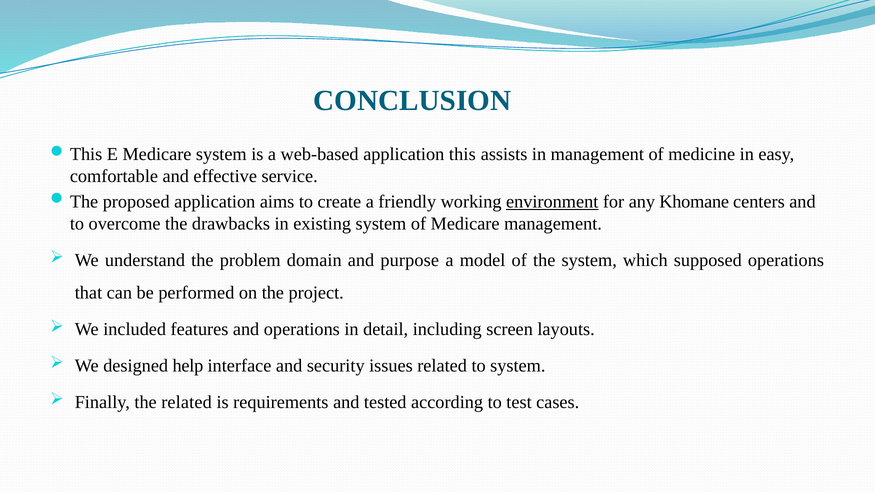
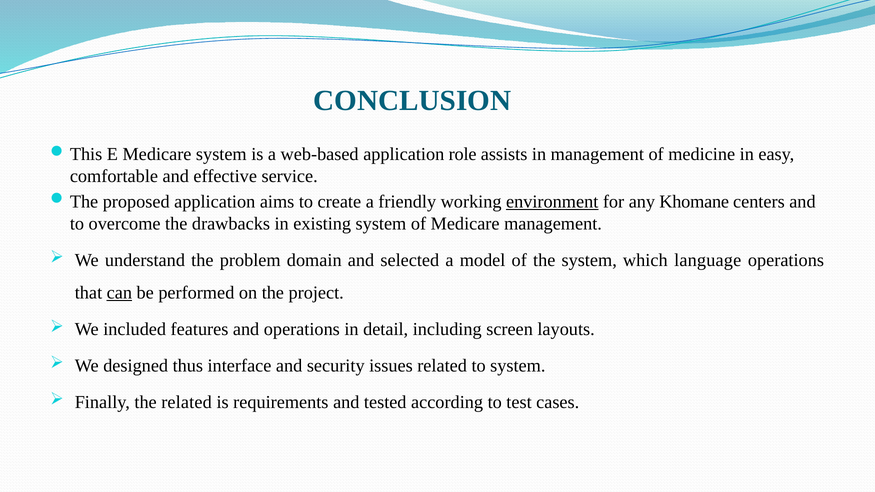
this: this -> role (463, 154)
purpose: purpose -> selected (410, 260)
supposed: supposed -> language (708, 260)
can underline: none -> present (119, 293)
help: help -> thus (188, 366)
